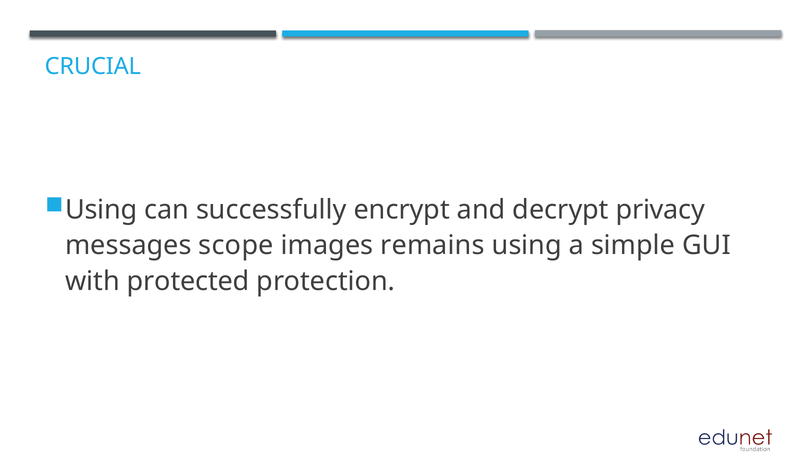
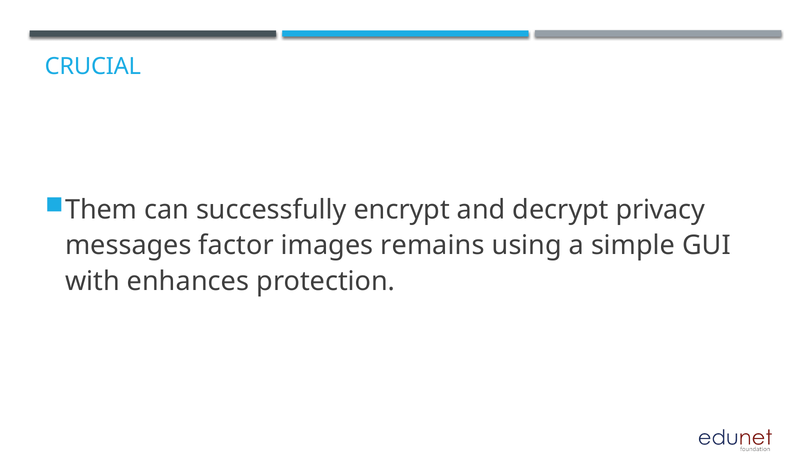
Using: Using -> Them (101, 210)
scope: scope -> factor (236, 246)
protected: protected -> enhances (188, 281)
